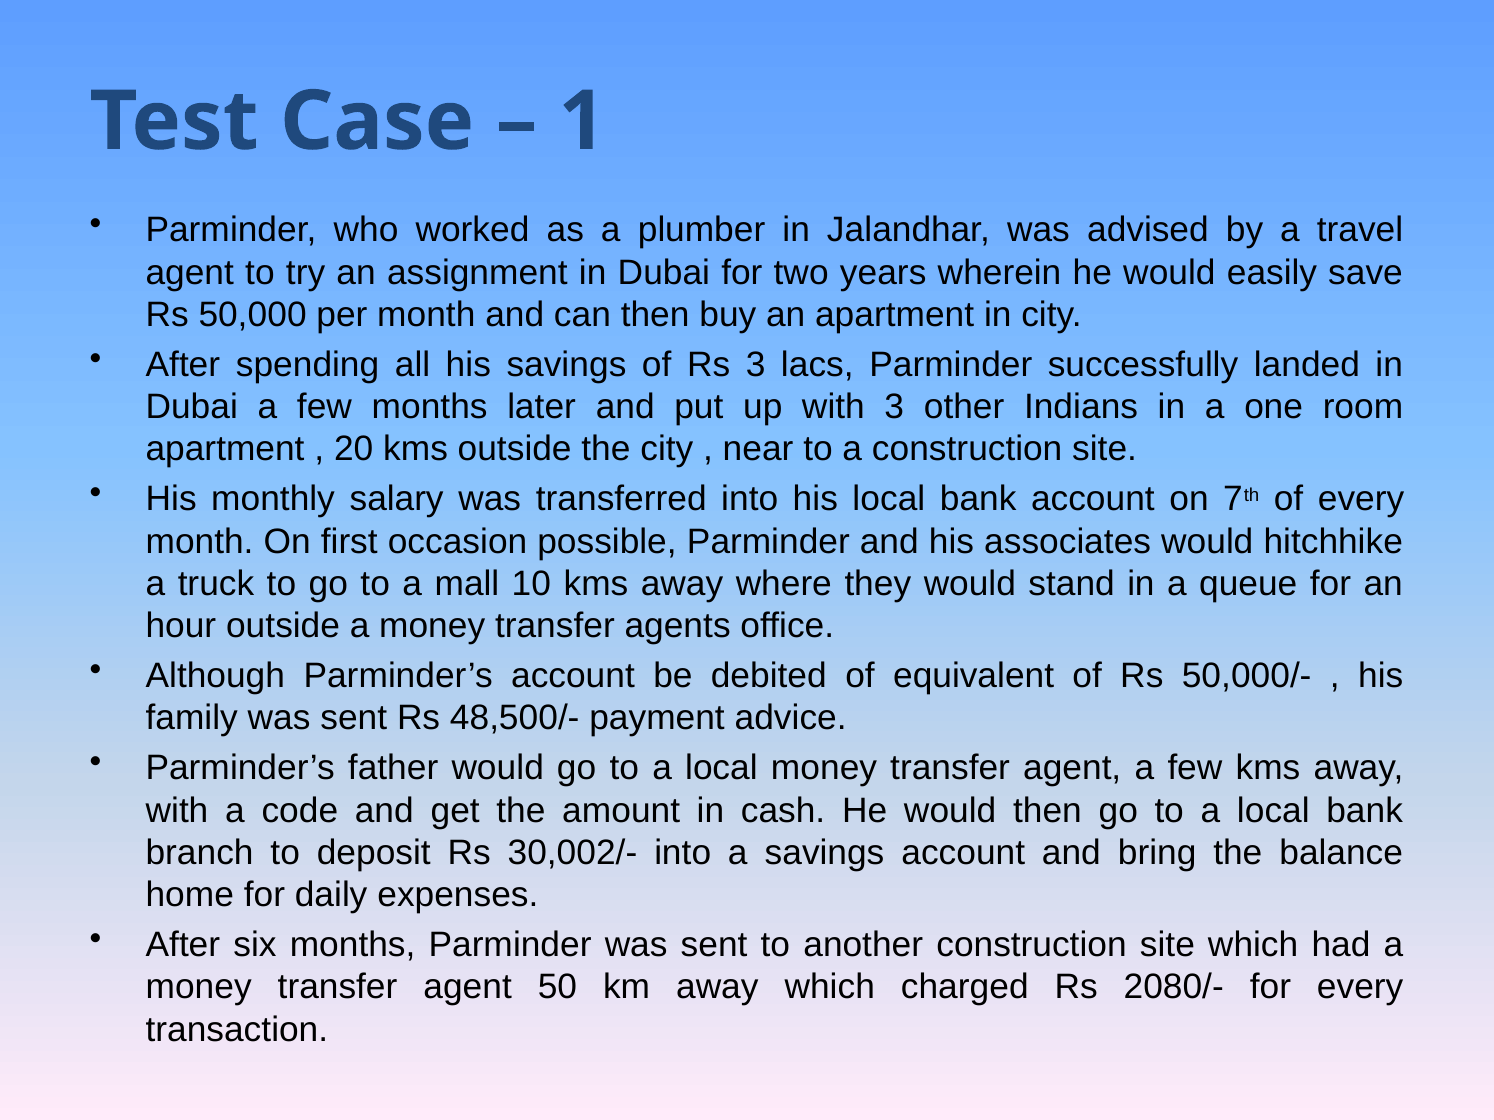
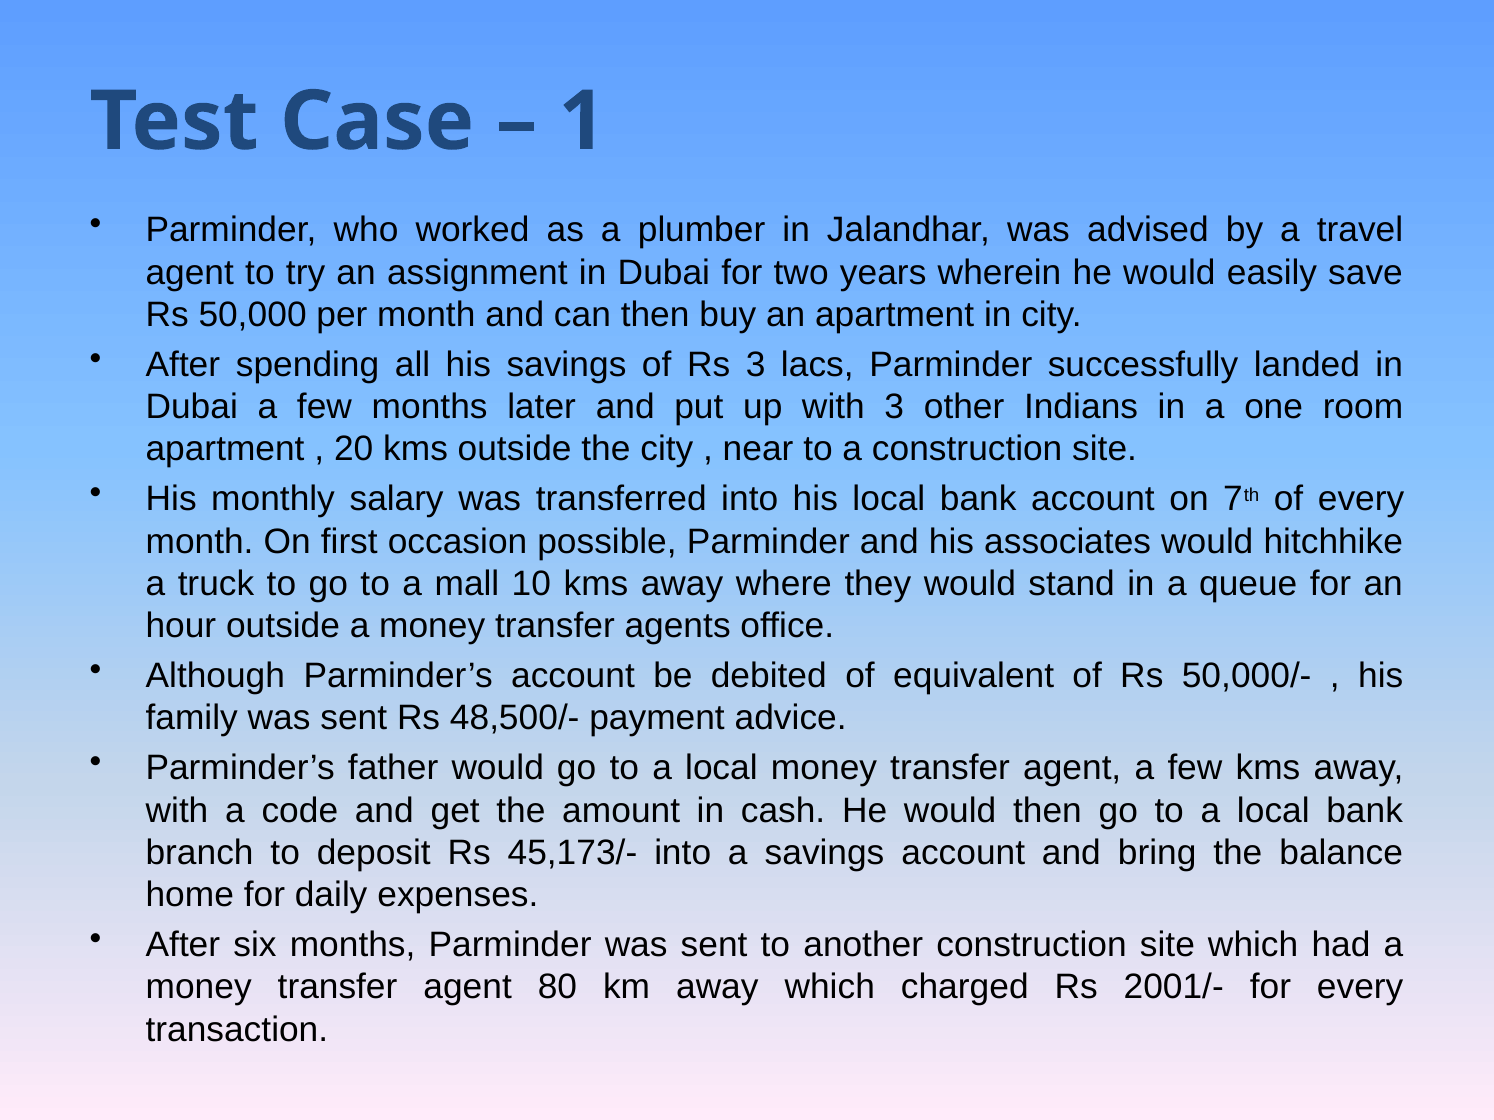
30,002/-: 30,002/- -> 45,173/- (572, 853)
50: 50 -> 80 (557, 988)
2080/-: 2080/- -> 2001/- (1174, 988)
